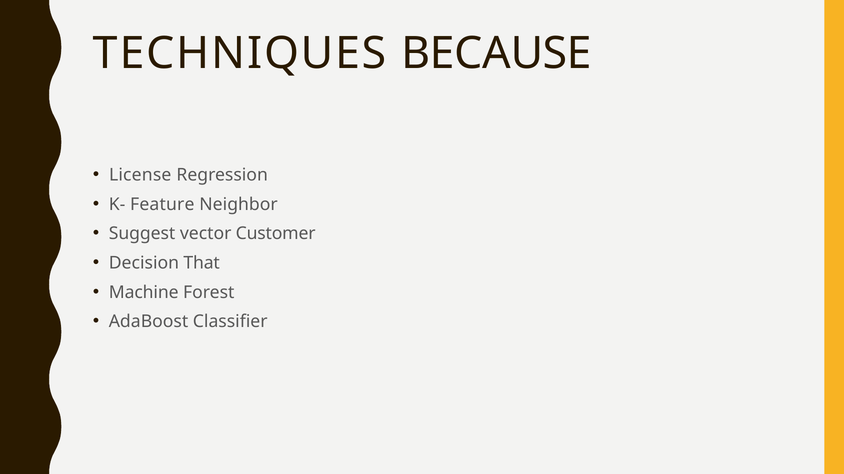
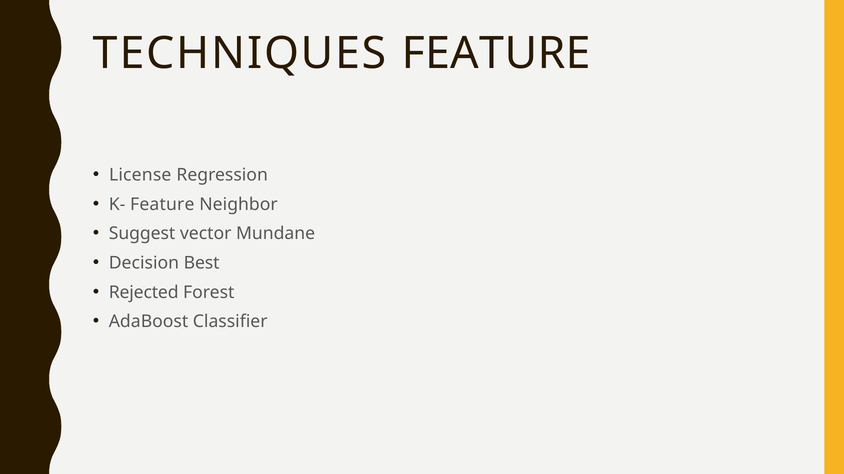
TECHNIQUES BECAUSE: BECAUSE -> FEATURE (496, 54)
Customer: Customer -> Mundane (276, 234)
That: That -> Best (202, 263)
Machine: Machine -> Rejected (144, 293)
